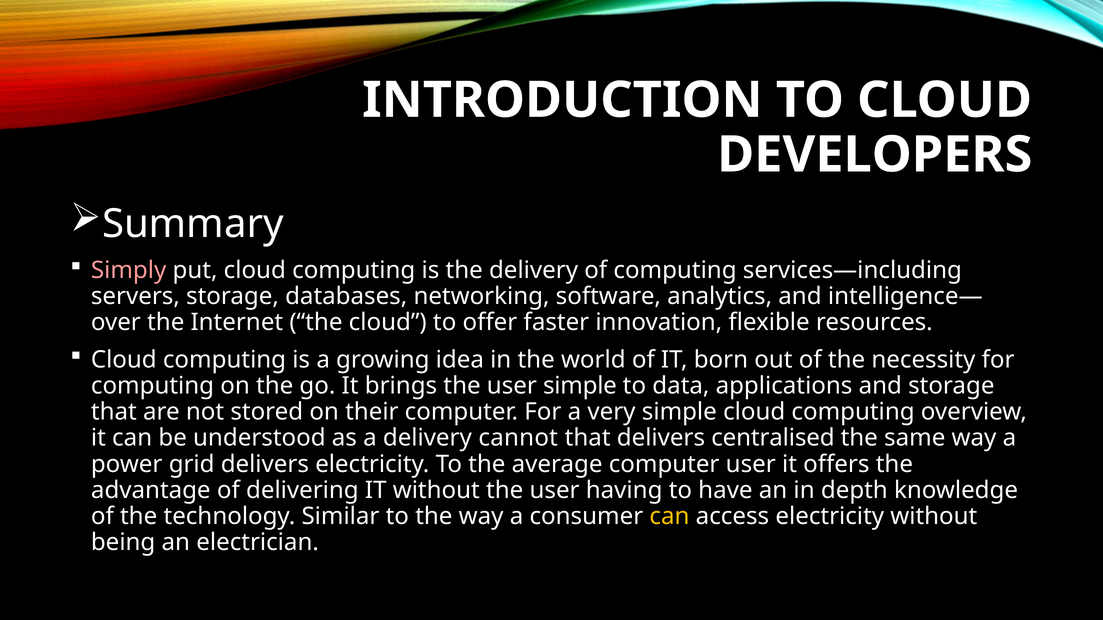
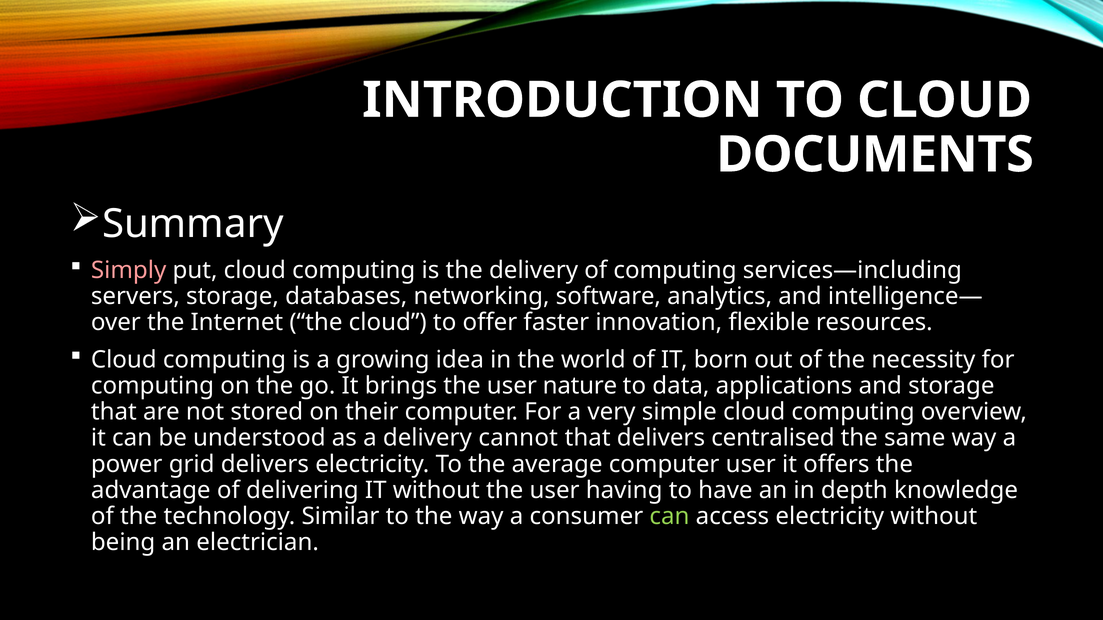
DEVELOPERS: DEVELOPERS -> DOCUMENTS (875, 155)
user simple: simple -> nature (580, 386)
can colour: yellow -> light green (669, 516)
